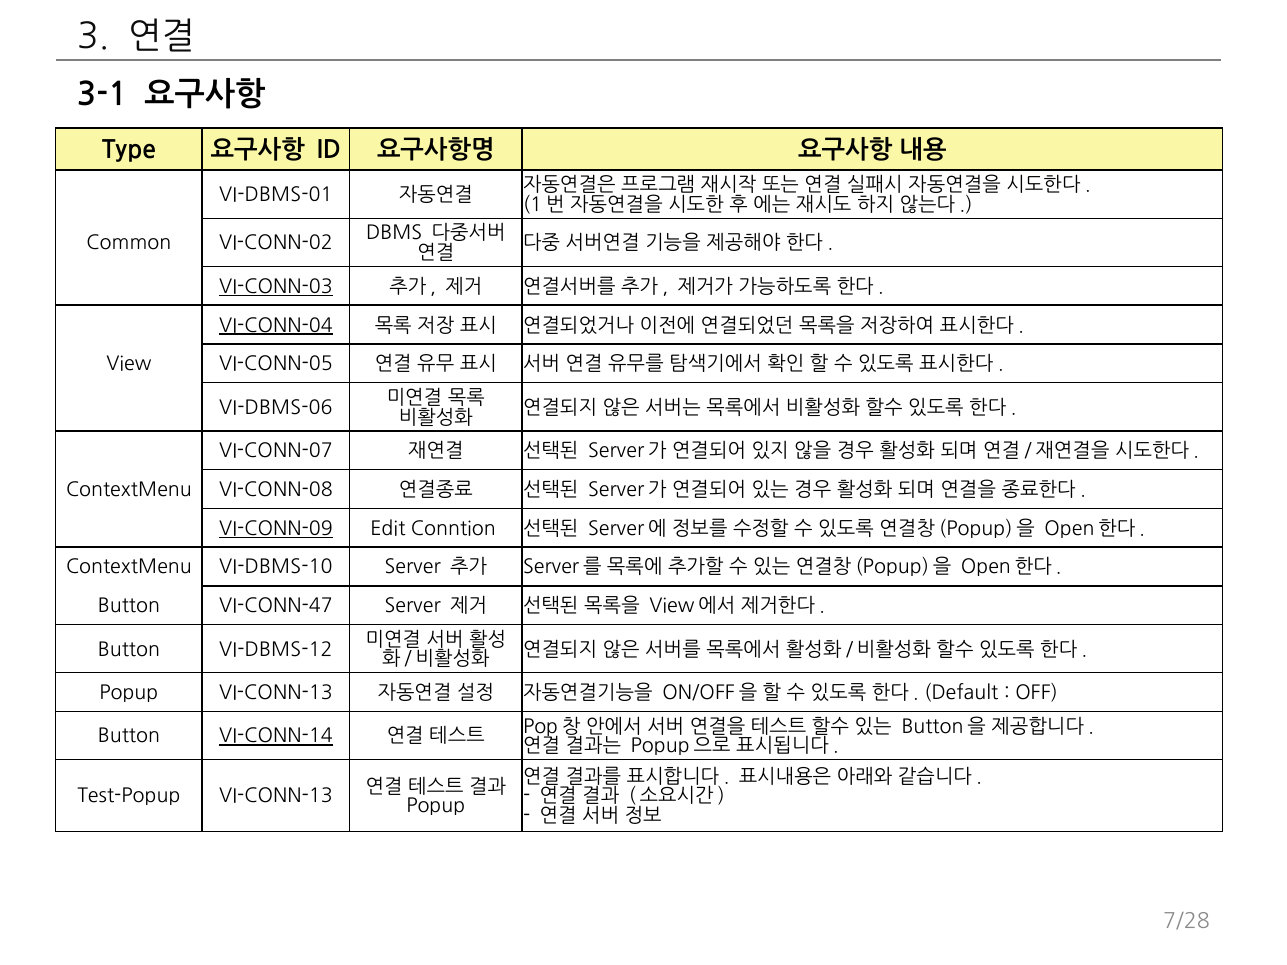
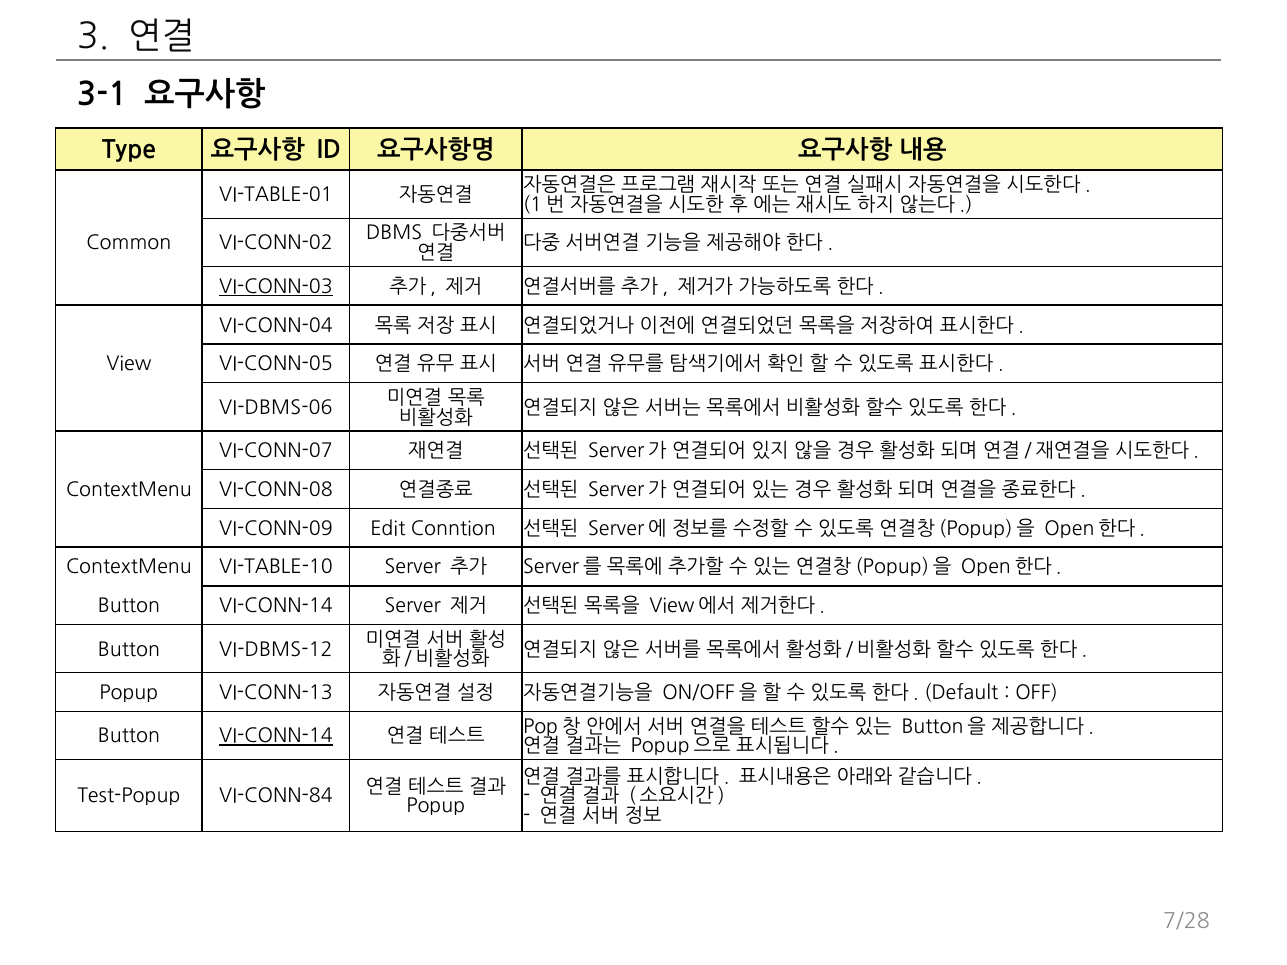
VI-DBMS-01: VI-DBMS-01 -> VI-TABLE-01 (276, 195)
VI-CONN-04 underline: present -> none (276, 326)
VI-CONN-09 underline: present -> none (276, 529)
VI-DBMS-10: VI-DBMS-10 -> VI-TABLE-10 (276, 568)
VI-CONN-47: VI-CONN-47 -> VI-CONN-14 (276, 606)
Test-Popup VI-CONN-13: VI-CONN-13 -> VI-CONN-84 (276, 797)
